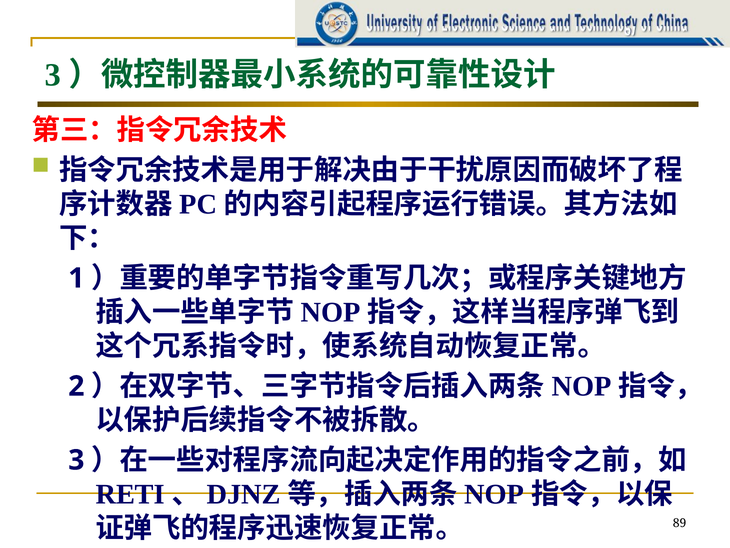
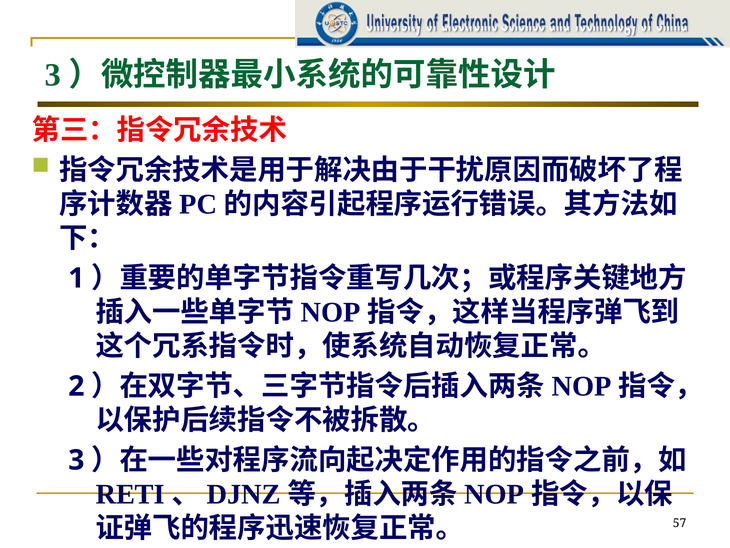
89: 89 -> 57 (680, 523)
